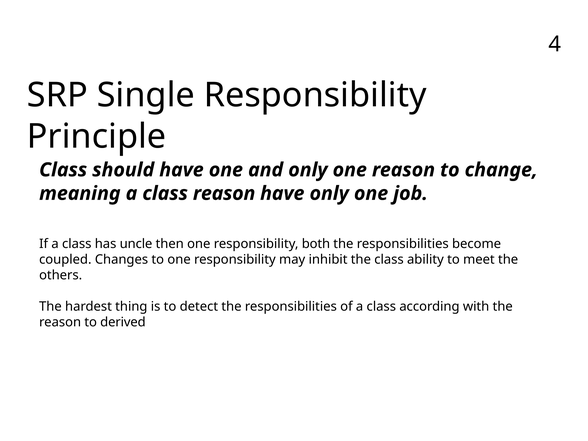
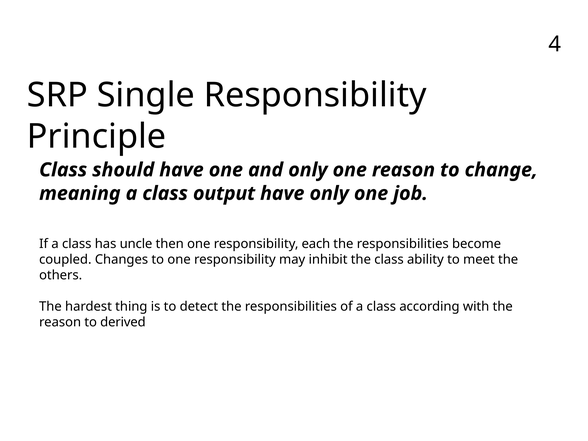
class reason: reason -> output (224, 193)
both: both -> each (316, 244)
